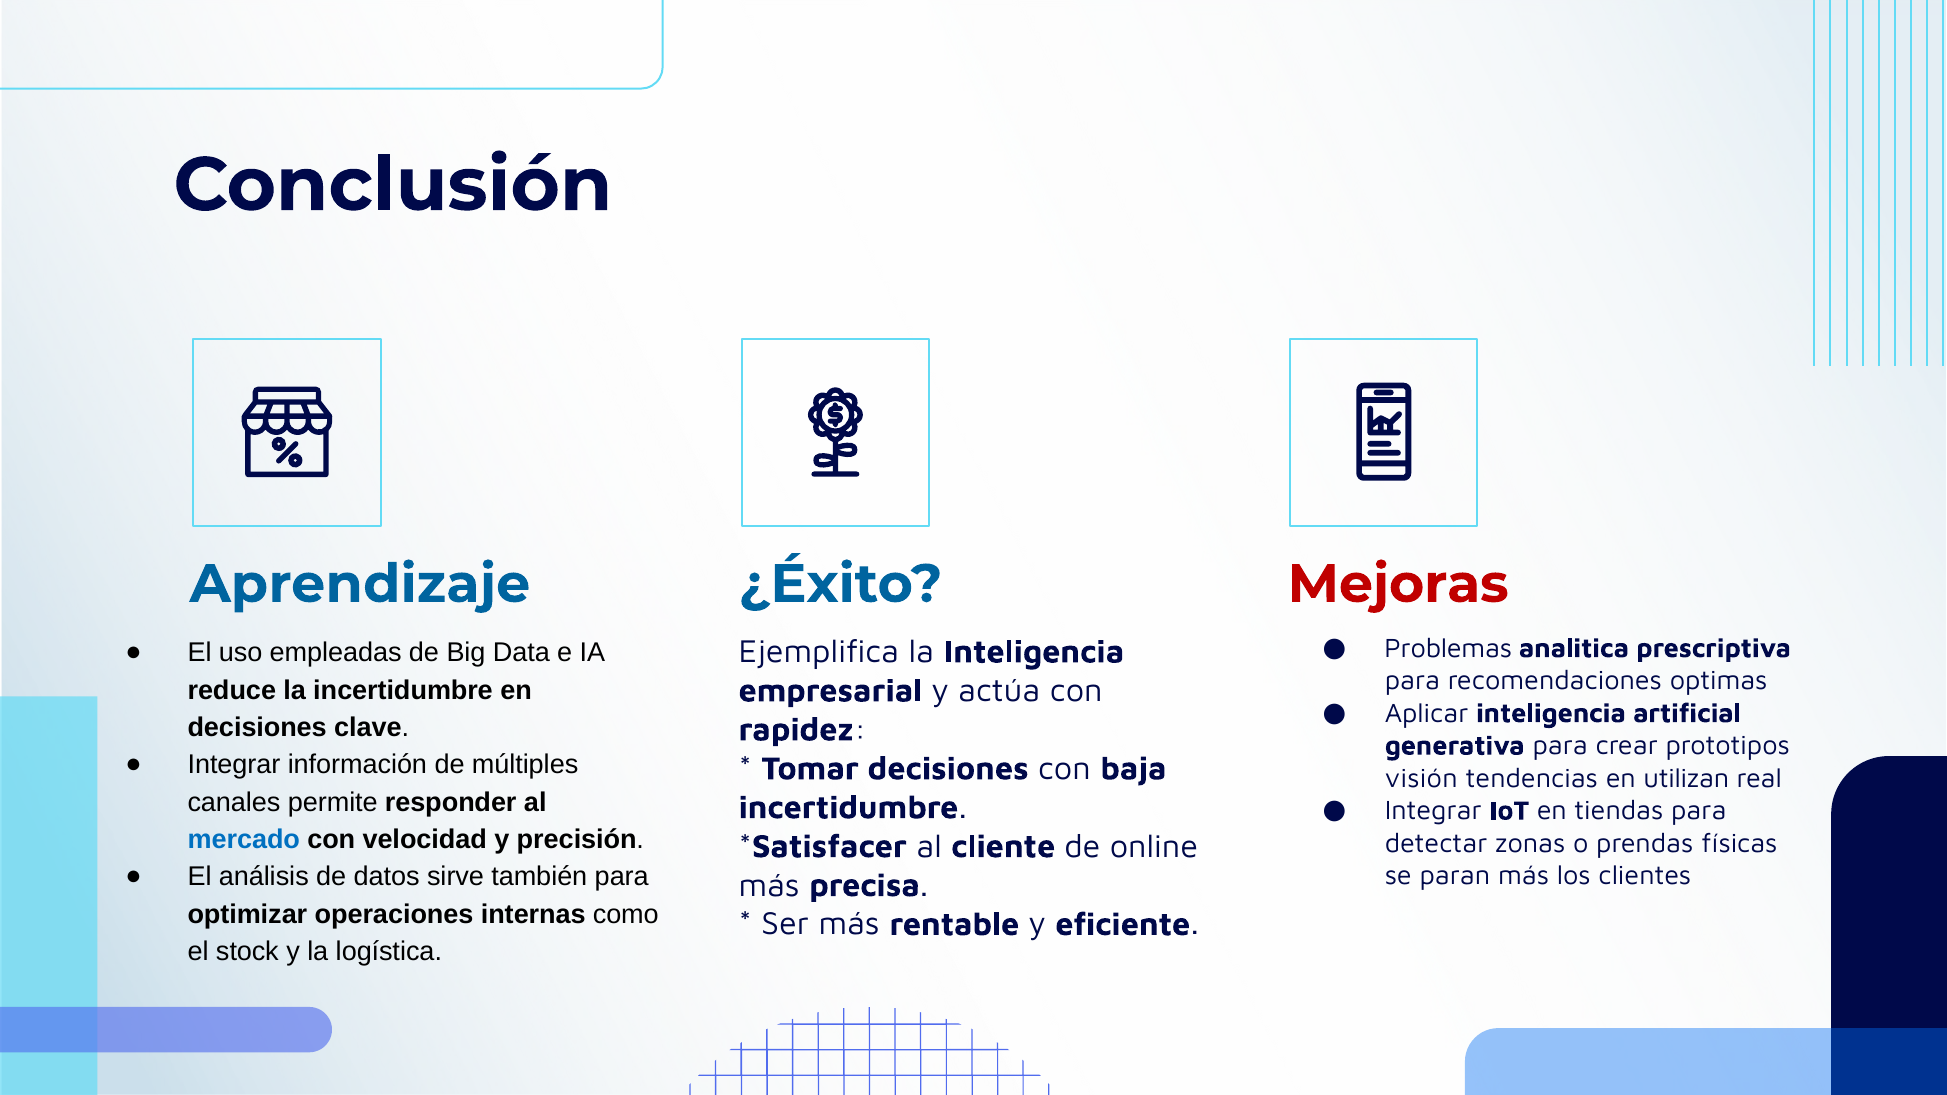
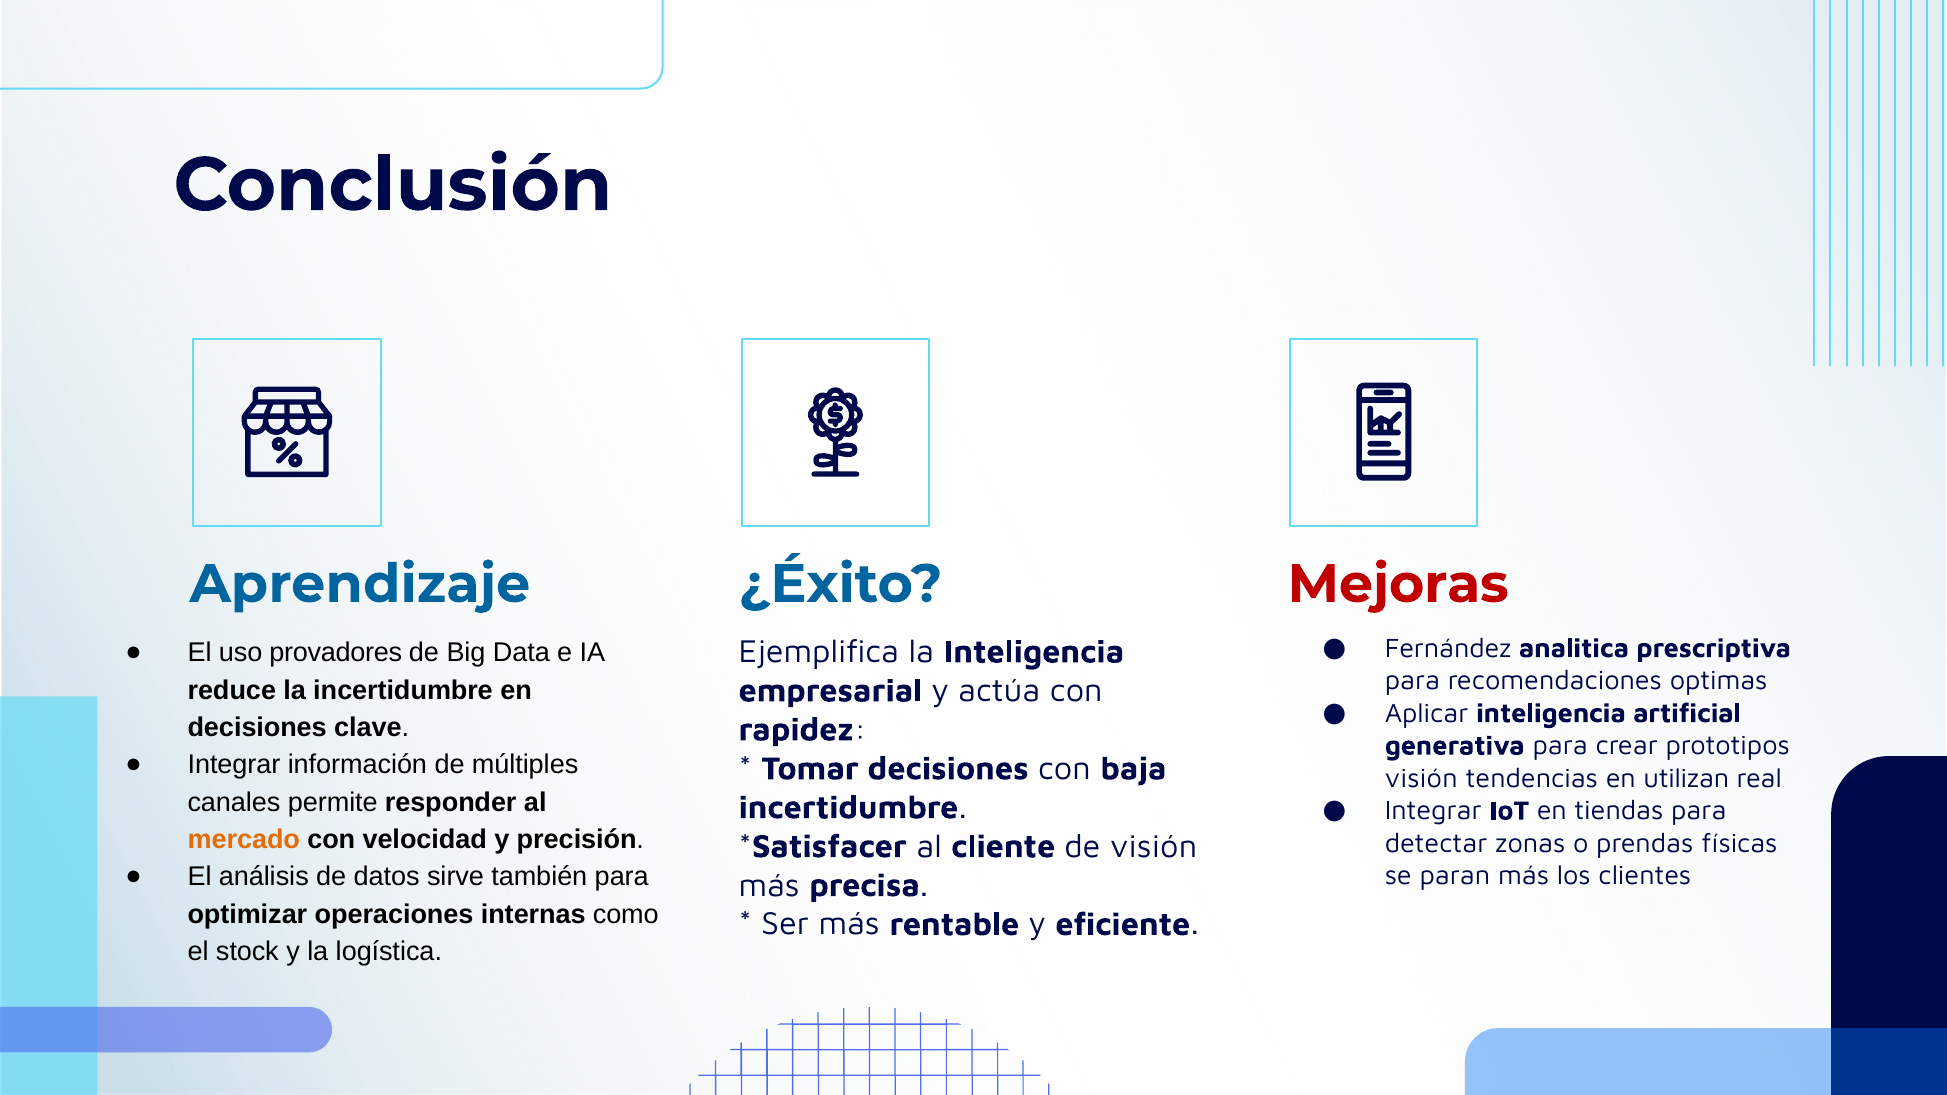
Problemas: Problemas -> Fernández (1448, 648)
empleadas: empleadas -> provadores (336, 653)
mercado colour: blue -> orange (244, 840)
de online: online -> visión (1154, 847)
